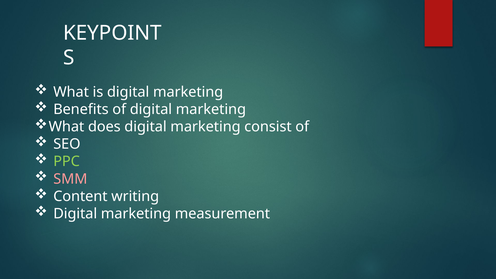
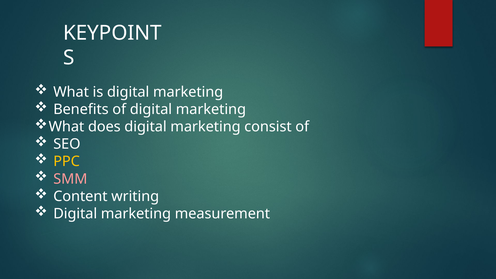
PPC colour: light green -> yellow (67, 162)
